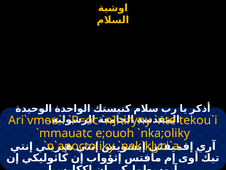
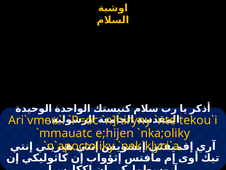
e;ouoh: e;ouoh -> e;hijen (115, 133)
